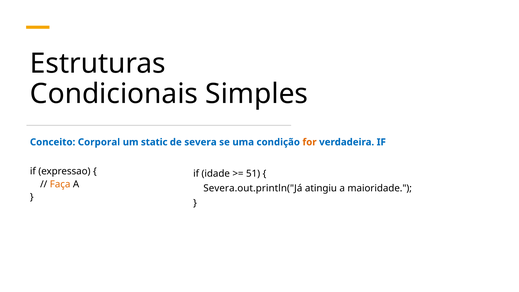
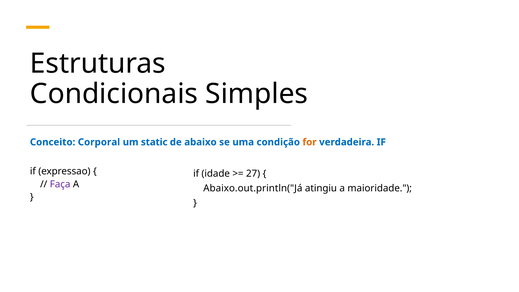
severa: severa -> abaixo (200, 142)
51: 51 -> 27 (253, 174)
Faça colour: orange -> purple (60, 184)
Severa.out.println("Já: Severa.out.println("Já -> Abaixo.out.println("Já (253, 188)
